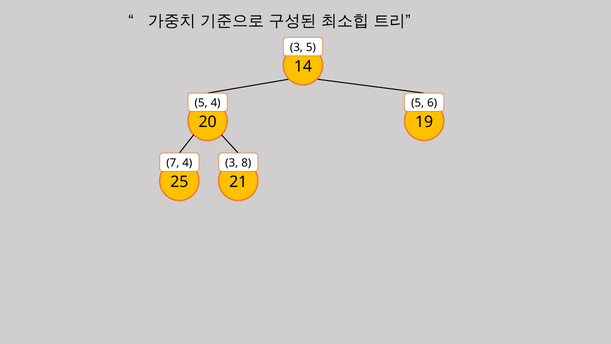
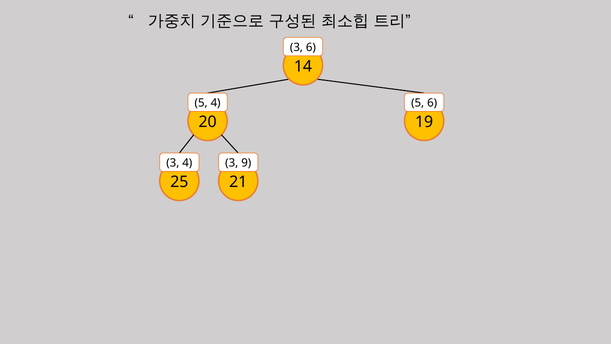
3 5: 5 -> 6 (311, 47)
7: 7 -> 3 (173, 163)
8: 8 -> 9 (246, 163)
